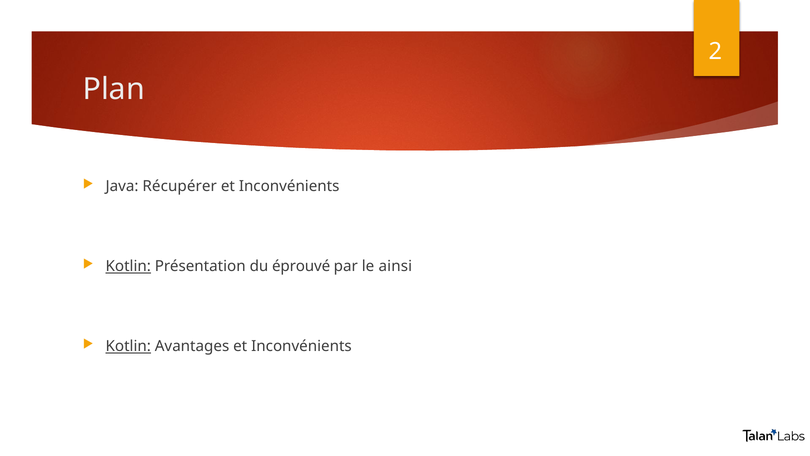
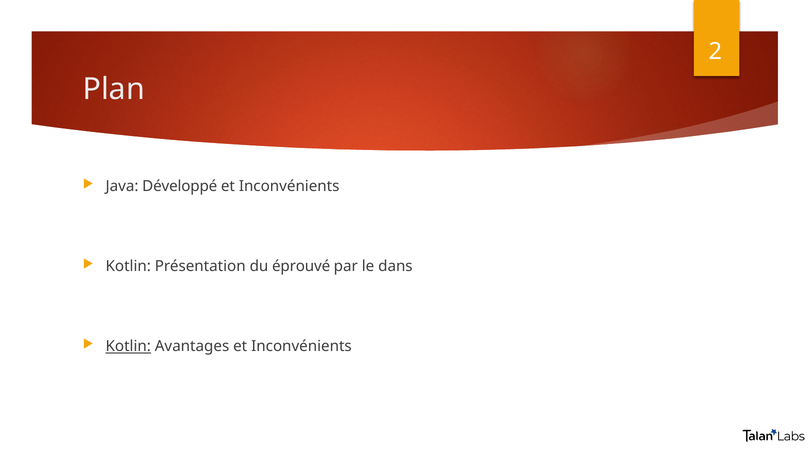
Récupérer: Récupérer -> Développé (180, 186)
Kotlin underline: present -> none (128, 266)
ainsi: ainsi -> dans (395, 266)
